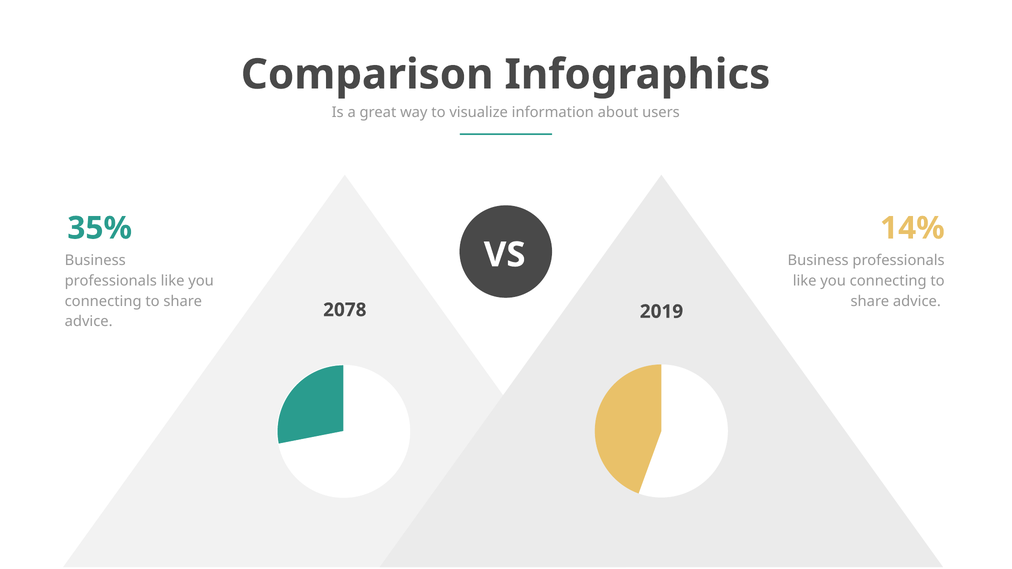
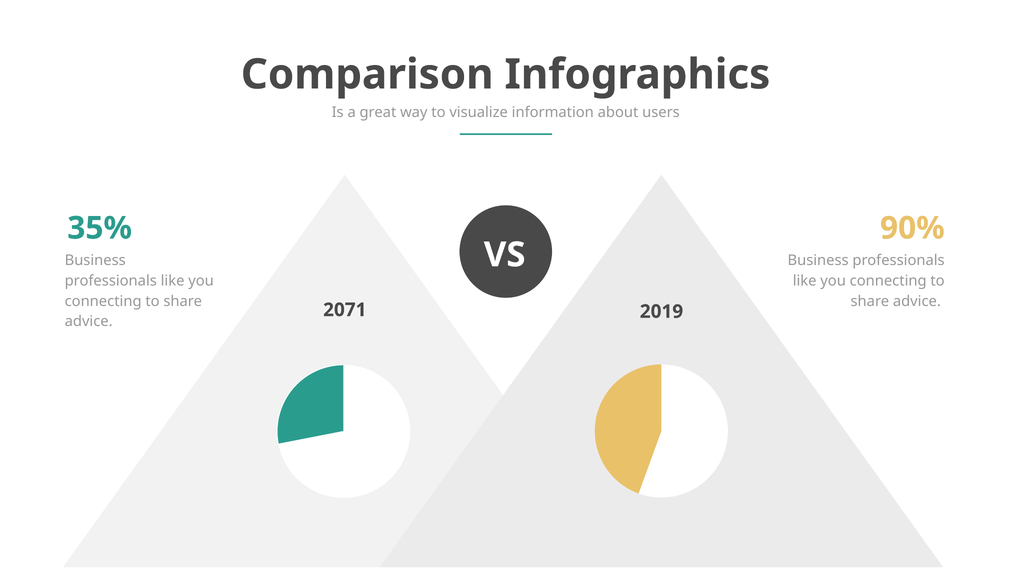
14%: 14% -> 90% (912, 228)
2078: 2078 -> 2071 (345, 310)
